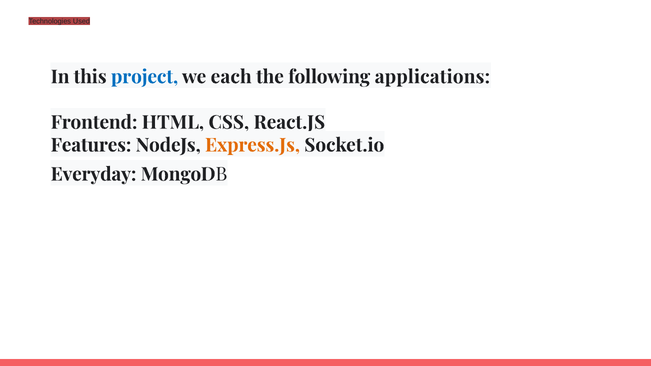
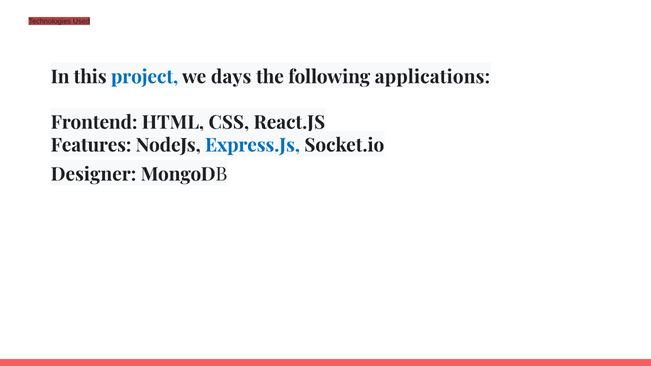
each: each -> days (231, 77)
Express.Js colour: orange -> blue (253, 145)
Everyday: Everyday -> Designer (93, 174)
